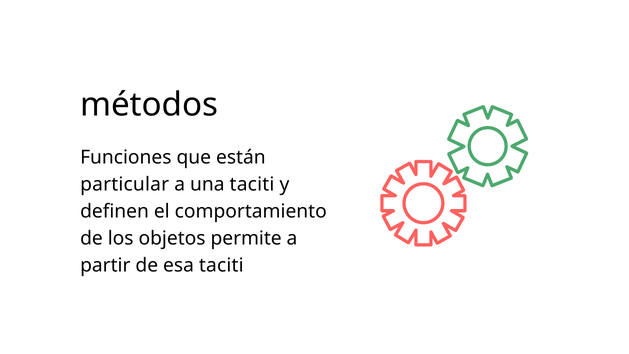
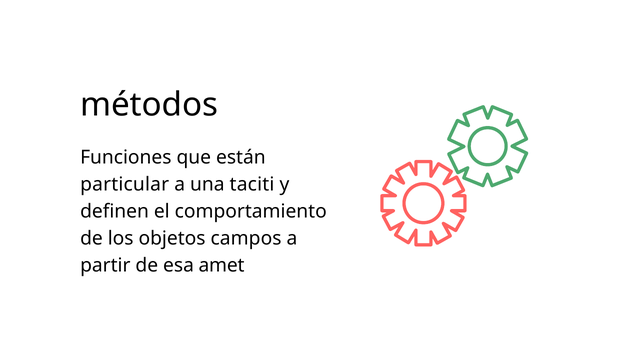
permite: permite -> campos (246, 238)
esa taciti: taciti -> amet (221, 265)
